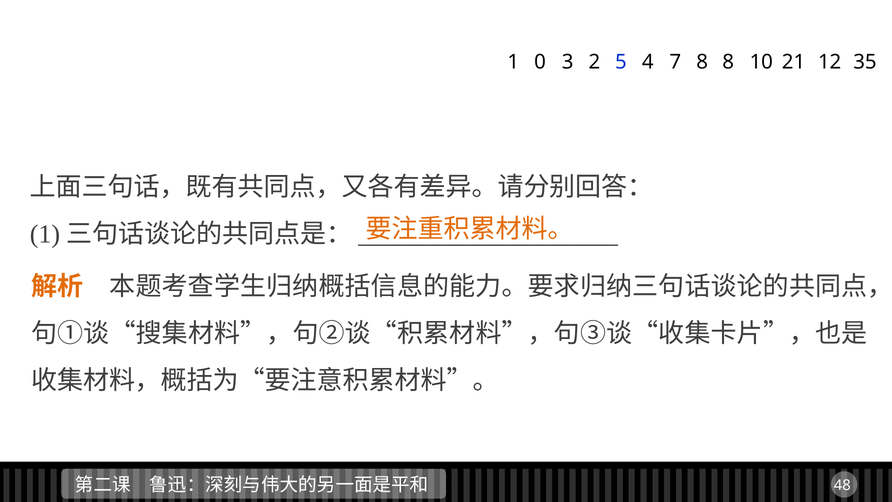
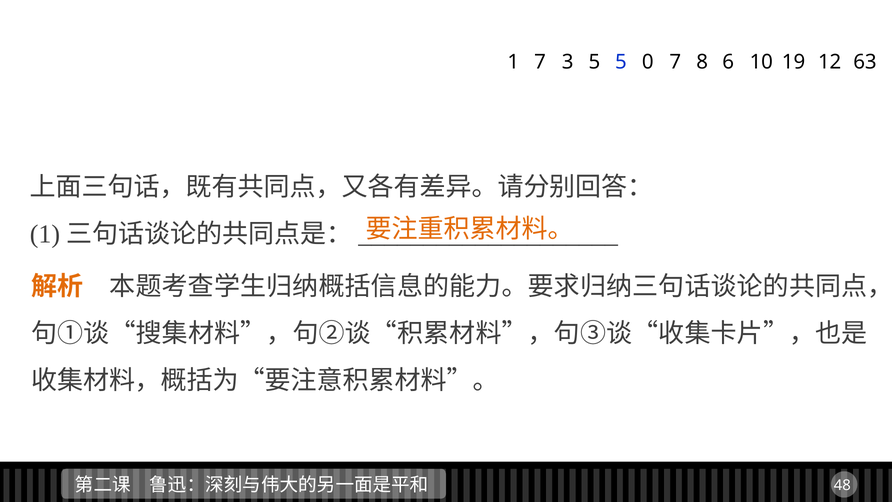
1 0: 0 -> 7 (540, 62)
3 2: 2 -> 5 (594, 62)
4: 4 -> 0 (648, 62)
8 8: 8 -> 6 (728, 62)
21: 21 -> 19 (794, 62)
35: 35 -> 63 (865, 62)
